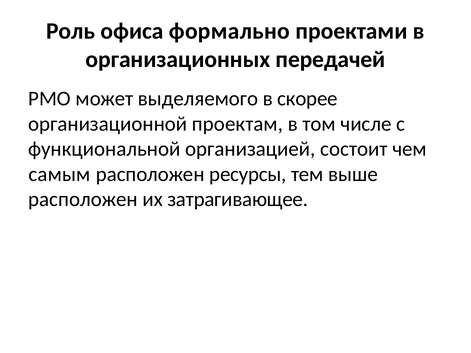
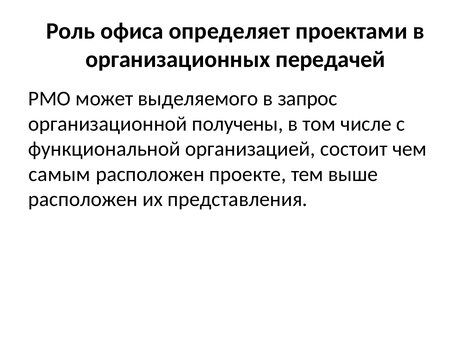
формально: формально -> определяет (229, 31)
скорее: скорее -> запрос (307, 99)
проектам: проектам -> получены (238, 124)
ресурсы: ресурсы -> проекте (248, 174)
затрагивающее: затрагивающее -> представления (238, 199)
